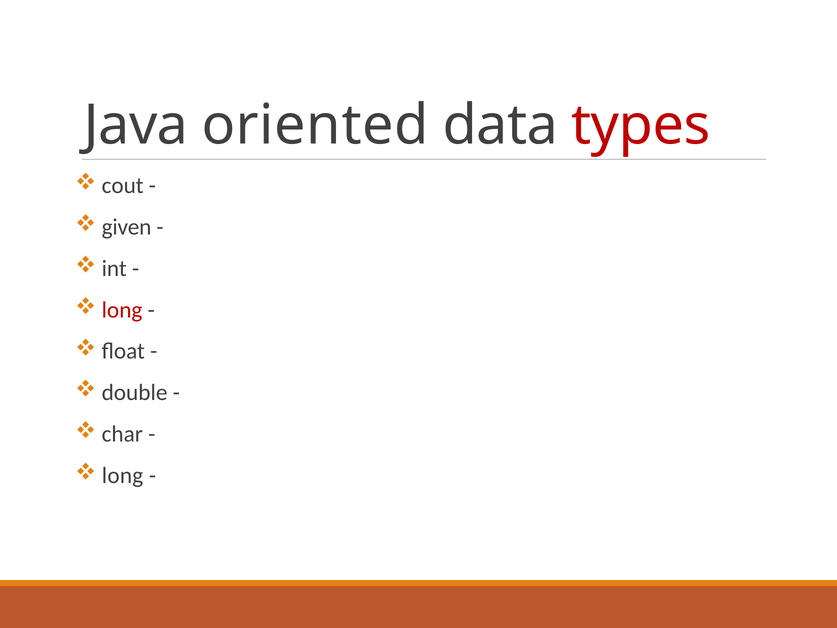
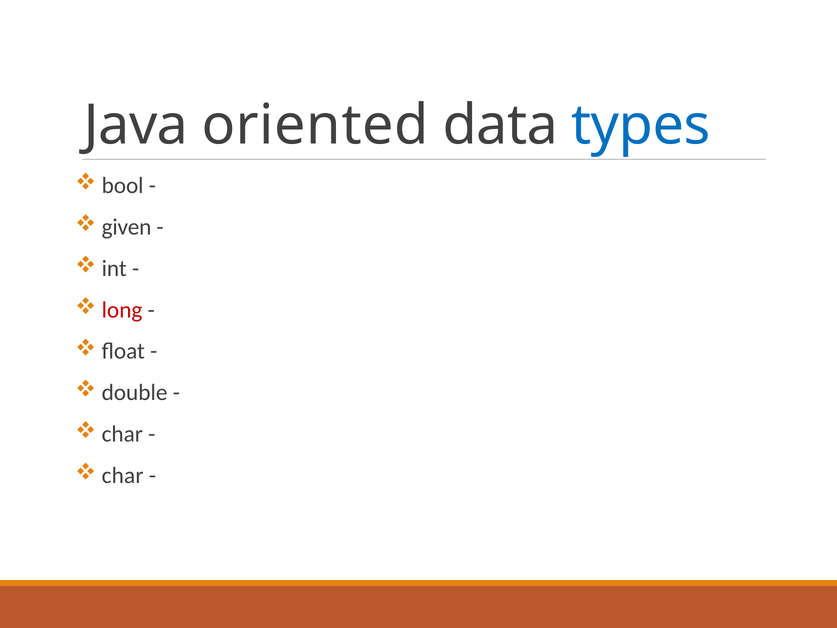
types colour: red -> blue (641, 125)
cout: cout -> bool (123, 186)
long: long -> char (123, 475)
